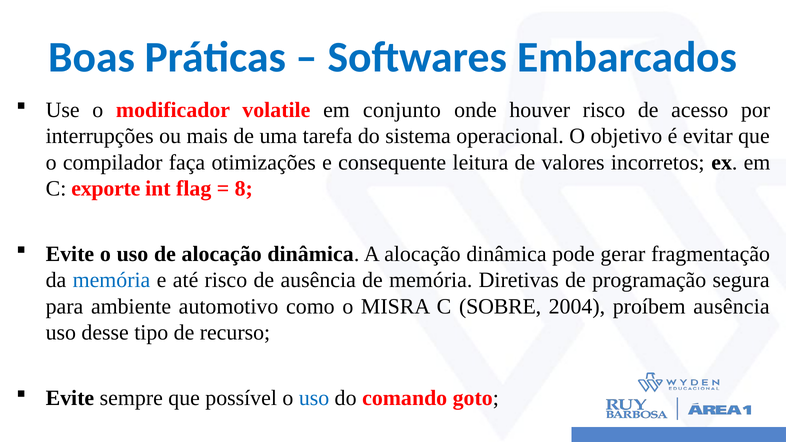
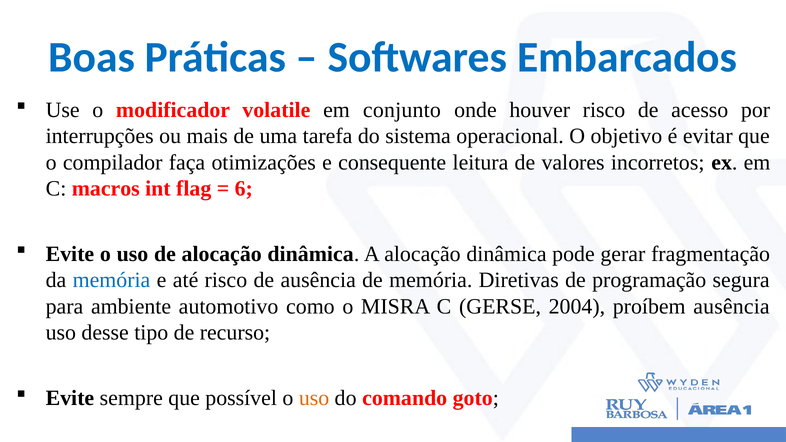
exporte: exporte -> macros (106, 189)
8: 8 -> 6 (244, 189)
SOBRE: SOBRE -> GERSE (500, 307)
uso colour: blue -> orange (314, 398)
